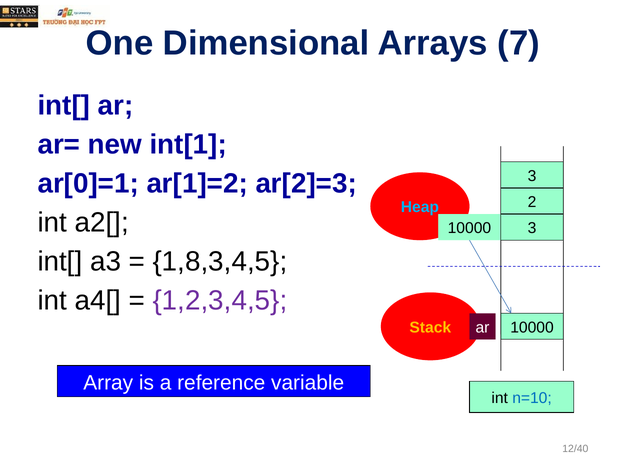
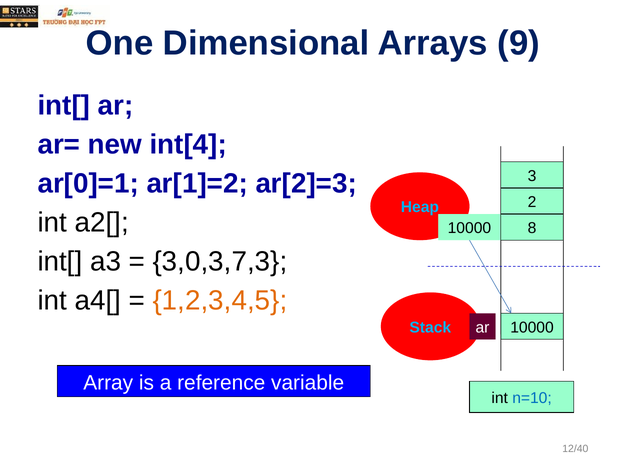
7: 7 -> 9 (519, 43)
int[1: int[1 -> int[4 (188, 144)
10000 3: 3 -> 8 (532, 228)
1,8,3,4,5: 1,8,3,4,5 -> 3,0,3,7,3 (220, 261)
1,2,3,4,5 colour: purple -> orange (220, 300)
Stack colour: yellow -> light blue (430, 327)
